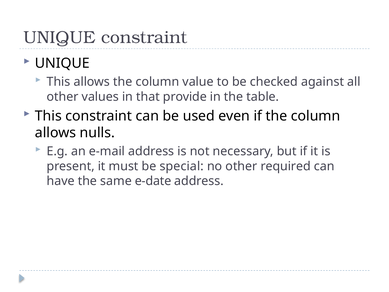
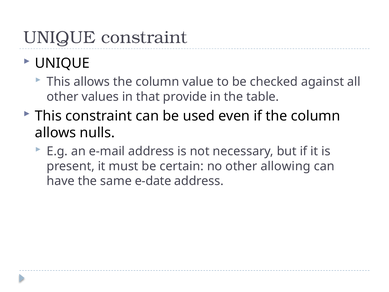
special: special -> certain (182, 166)
required: required -> allowing (286, 166)
